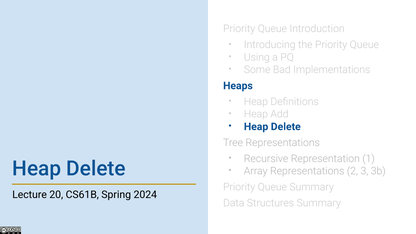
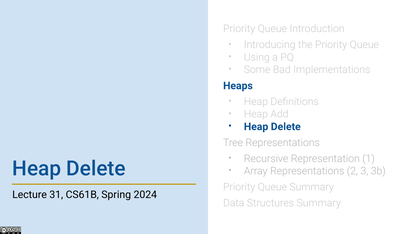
20: 20 -> 31 (56, 195)
